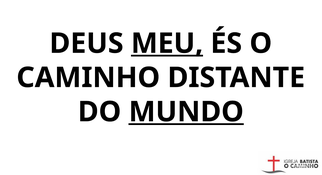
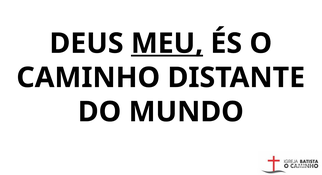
MUNDO underline: present -> none (186, 112)
